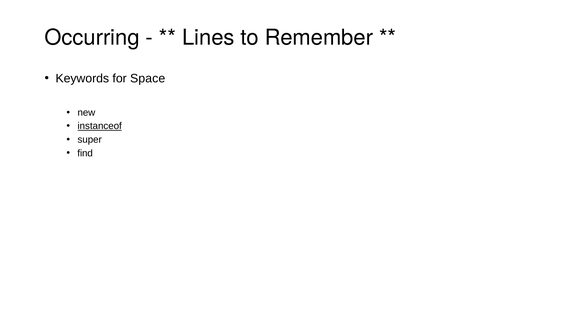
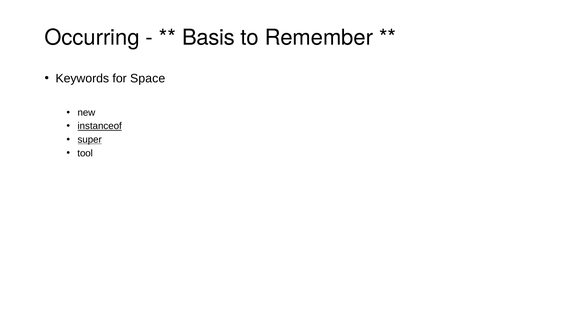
Lines: Lines -> Basis (208, 38)
super underline: none -> present (90, 140)
find: find -> tool (85, 153)
